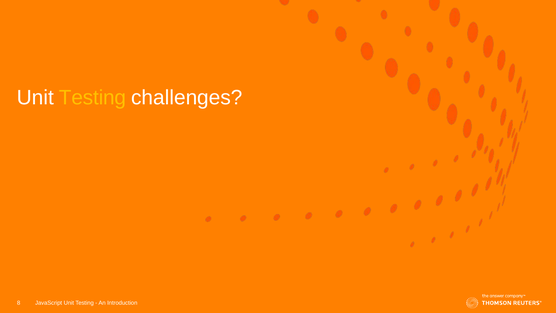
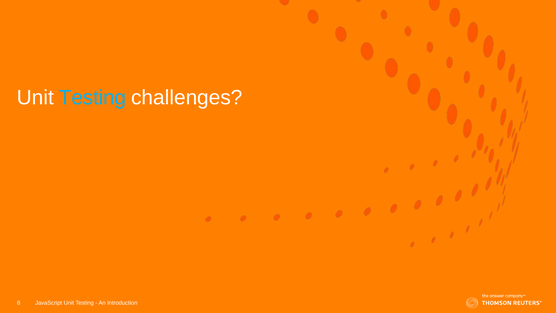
Testing colour: yellow -> light blue (93, 97)
